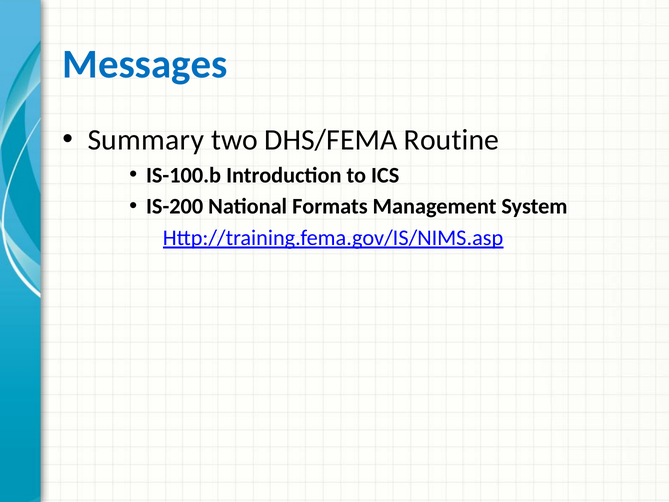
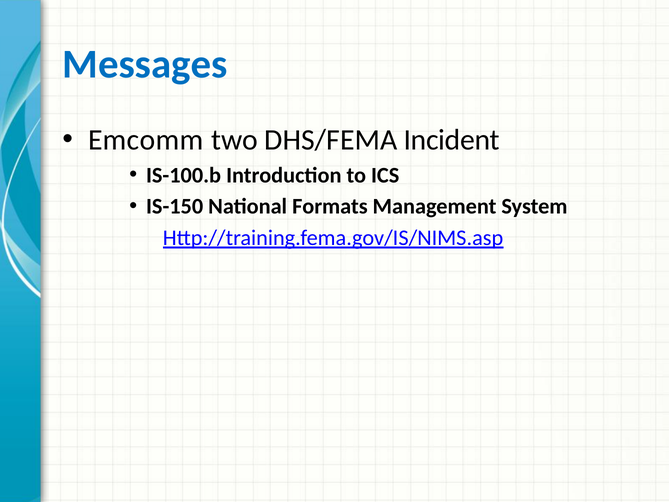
Summary: Summary -> Emcomm (146, 140)
Routine: Routine -> Incident (452, 140)
IS-200: IS-200 -> IS-150 (175, 206)
